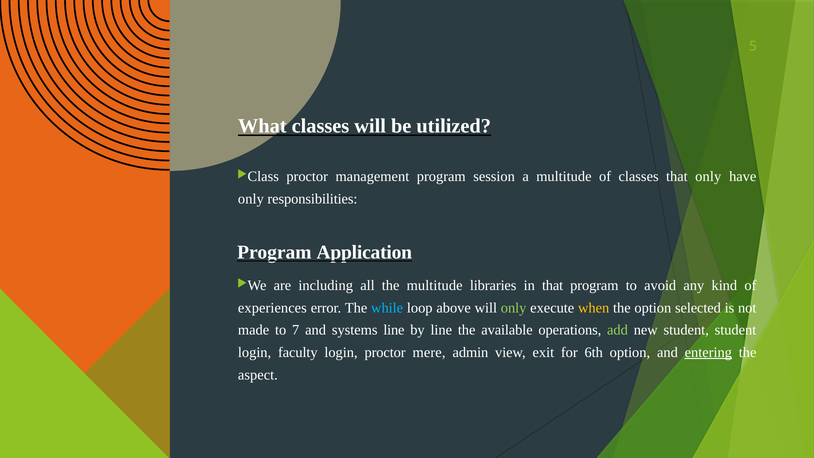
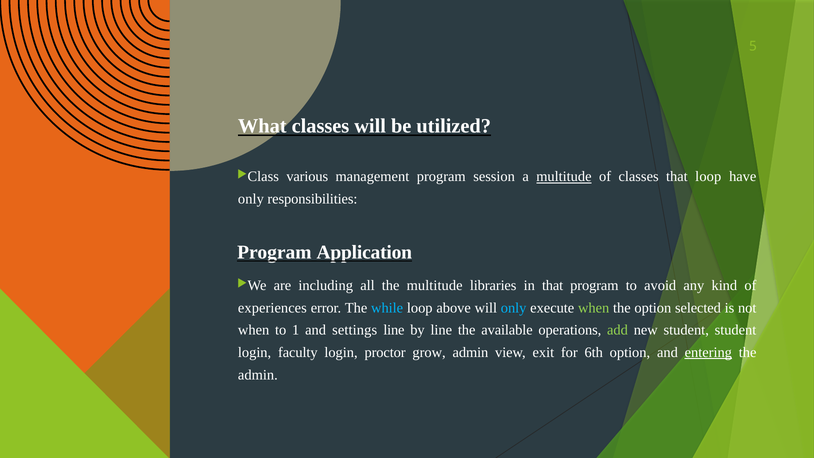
proctor: proctor -> various (307, 177)
multitude underline: none -> present (564, 177)
that only: only -> loop (708, 177)
only colour: light green -> light blue (514, 308)
when colour: yellow -> light green (594, 308)
made: made -> when (254, 330)
7: 7 -> 1 (296, 330)
systems: systems -> settings (355, 330)
mere: mere -> grow (429, 352)
aspect: aspect -> admin (258, 375)
